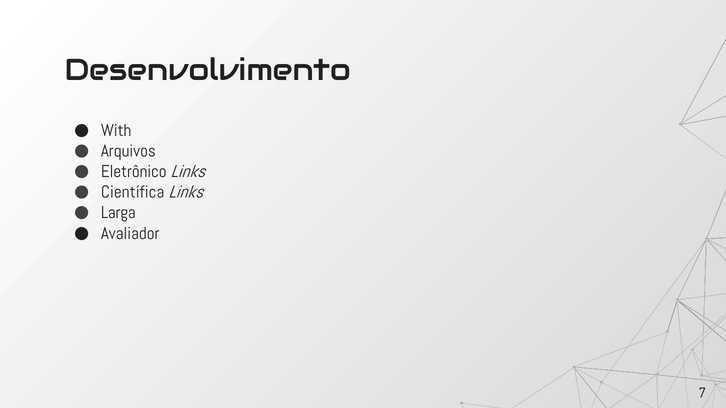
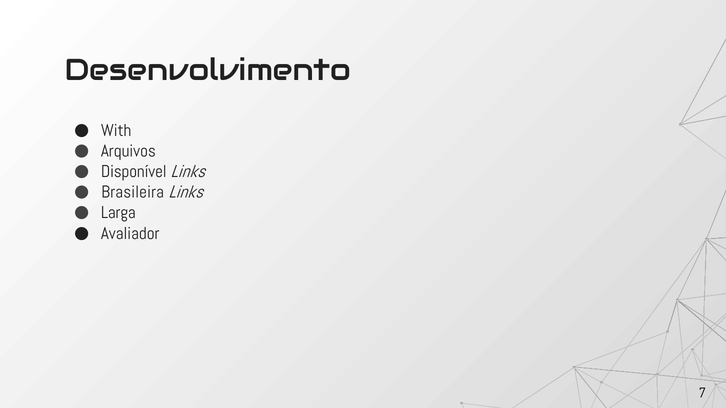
Eletrônico: Eletrônico -> Disponível (134, 172)
Científica: Científica -> Brasileira (133, 192)
